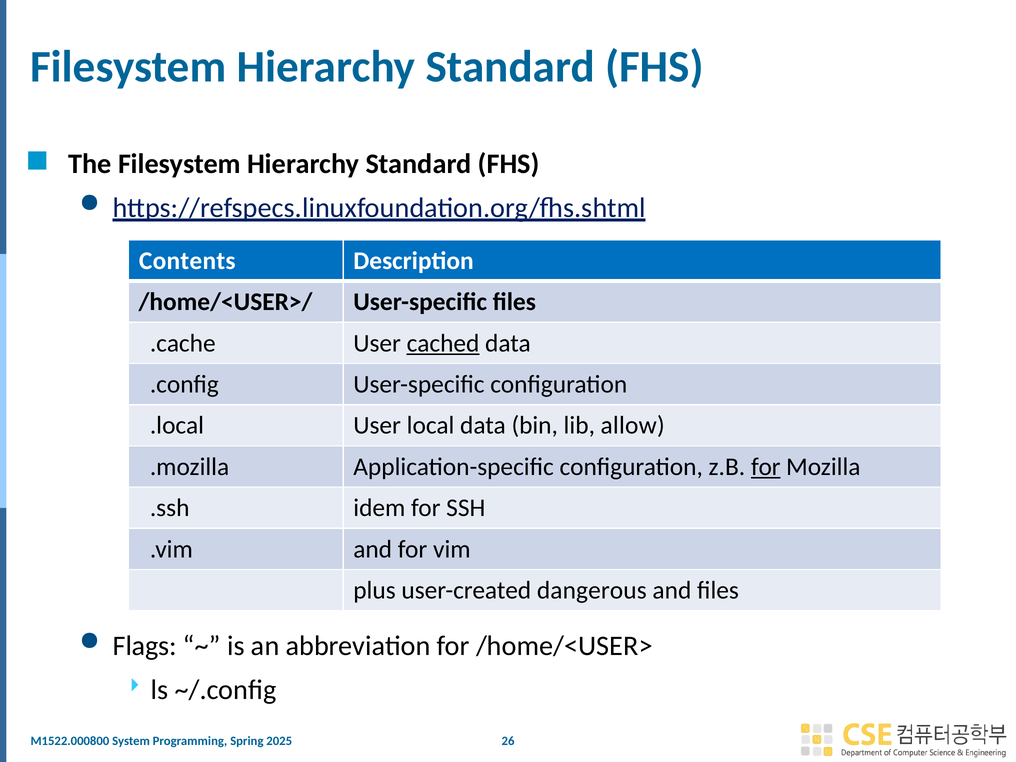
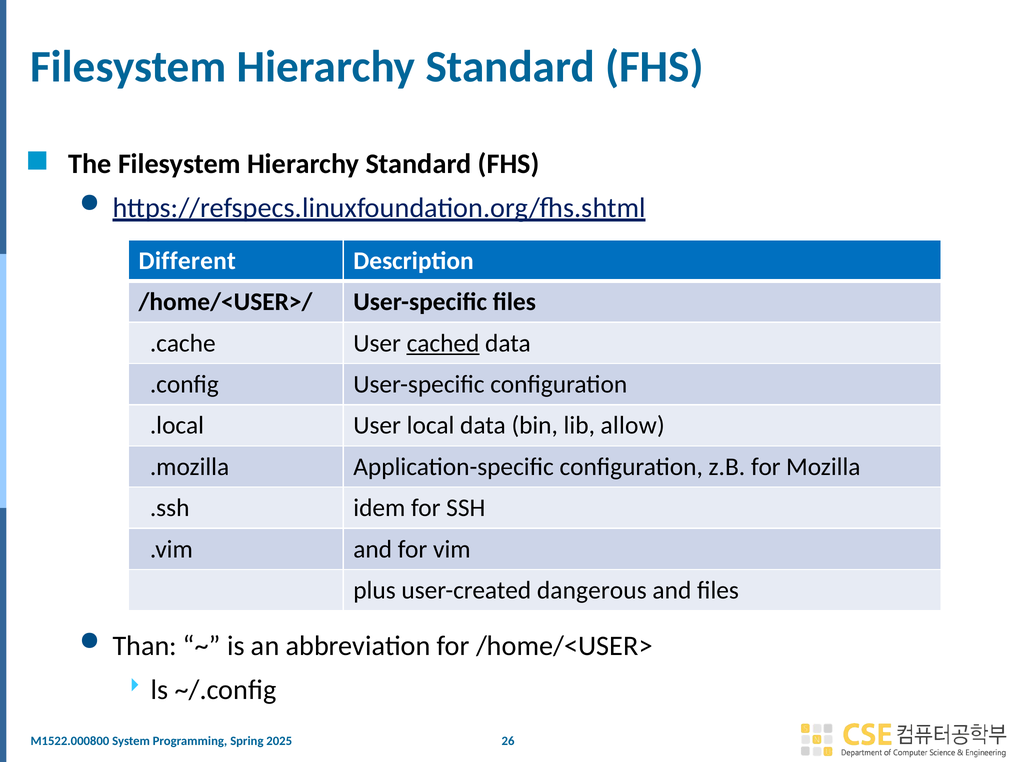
Contents: Contents -> Different (187, 261)
for underline: present -> none (766, 467)
Flags: Flags -> Than (145, 646)
